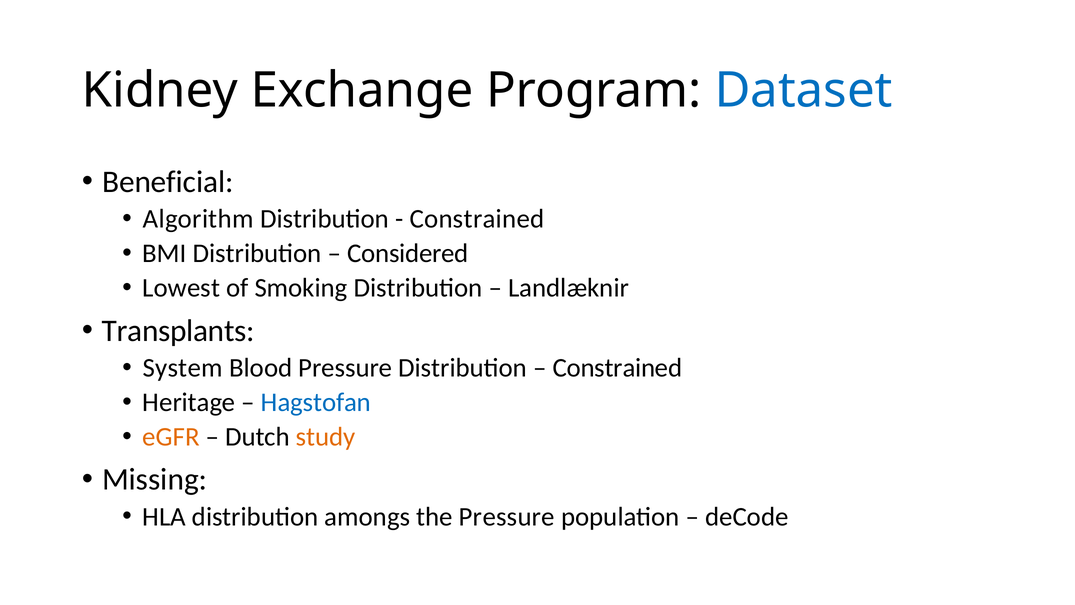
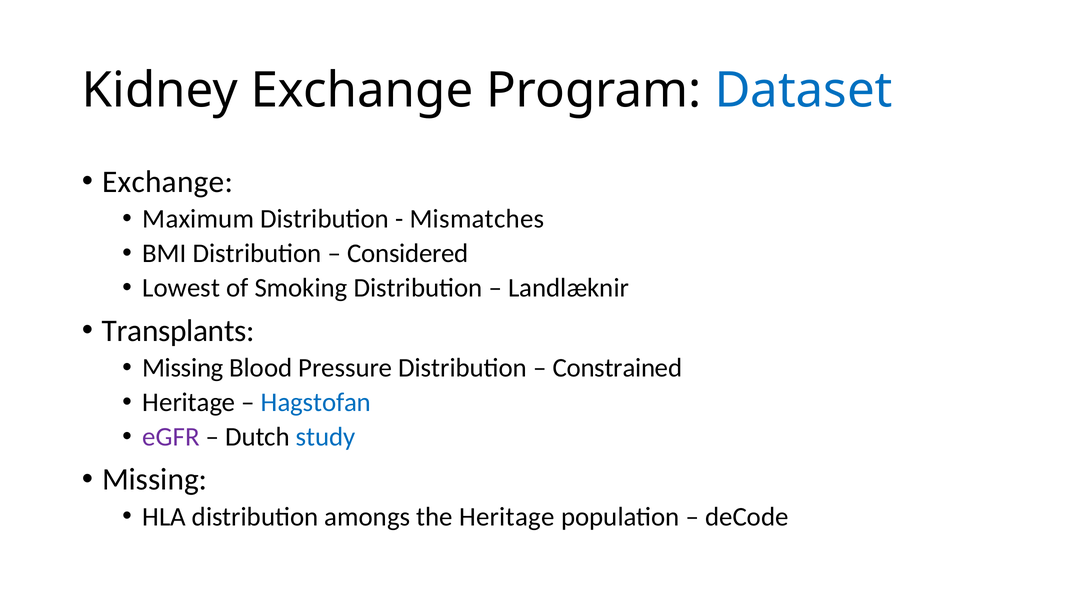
Beneficial: Beneficial -> Exchange (168, 182)
Algorithm: Algorithm -> Maximum (198, 219)
Constrained: Constrained -> Mismatches (477, 219)
System: System -> Missing (183, 368)
eGFR colour: orange -> purple (171, 437)
study colour: orange -> blue (326, 437)
the Pressure: Pressure -> Heritage (507, 516)
